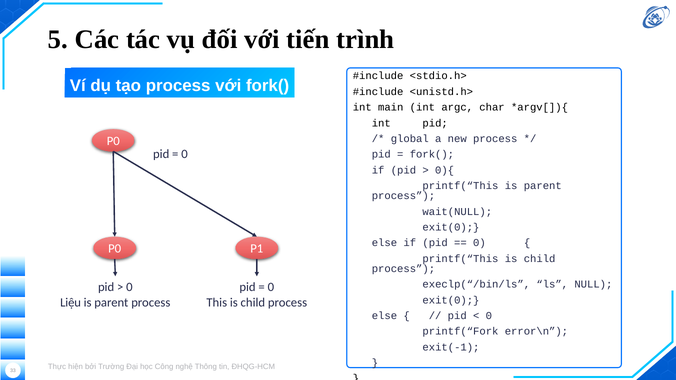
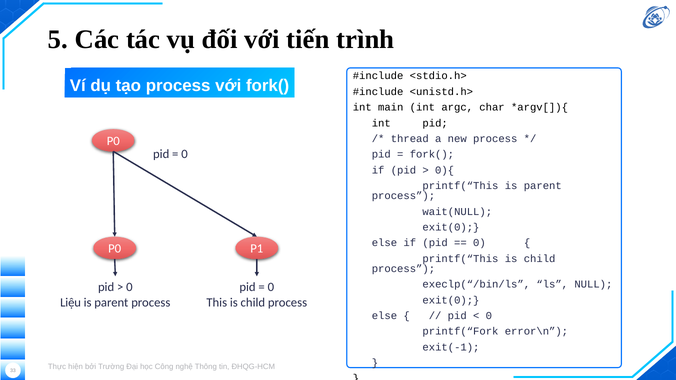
global: global -> thread (410, 139)
